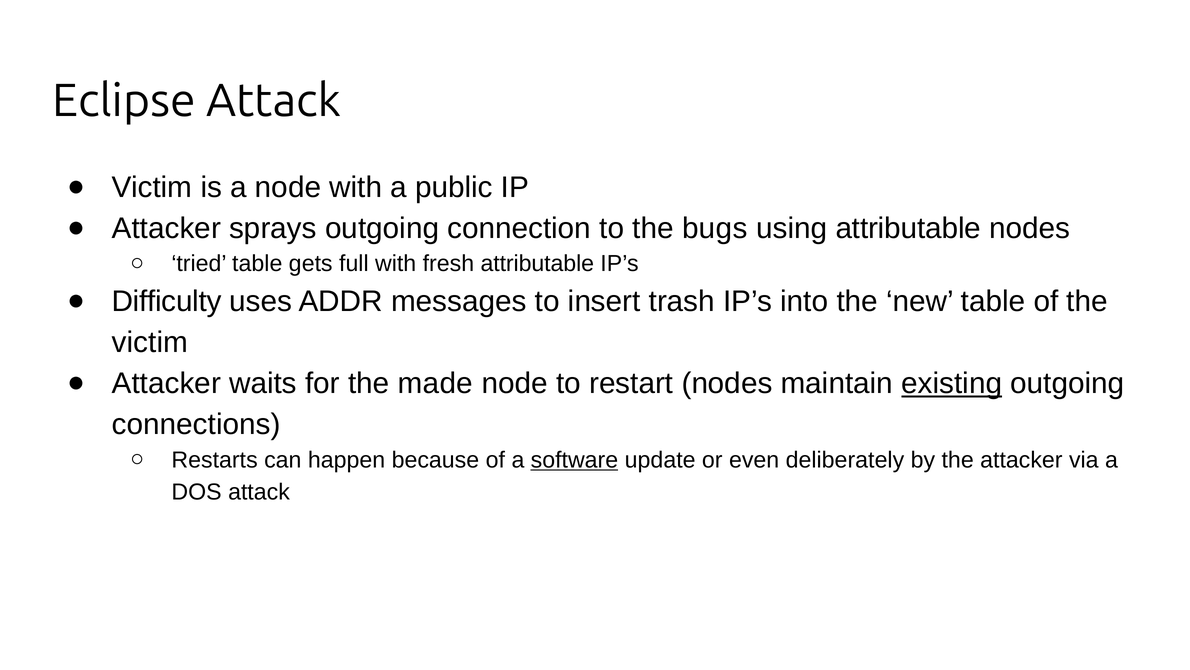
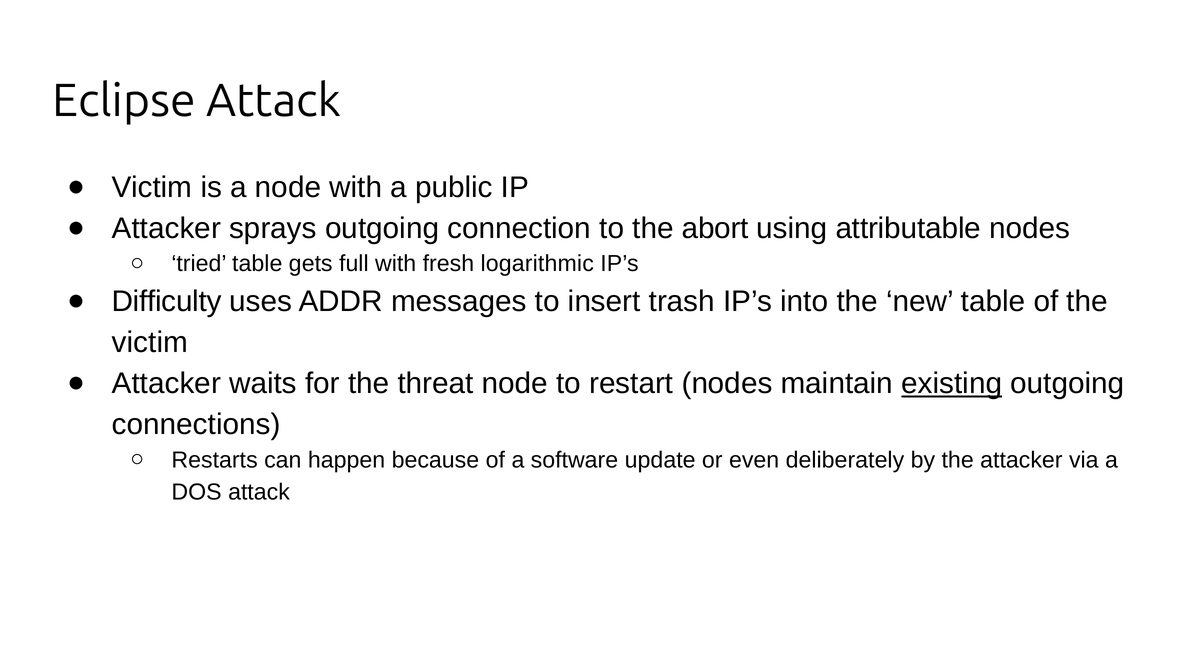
bugs: bugs -> abort (715, 228)
fresh attributable: attributable -> logarithmic (537, 264)
made: made -> threat (436, 383)
software underline: present -> none (574, 460)
